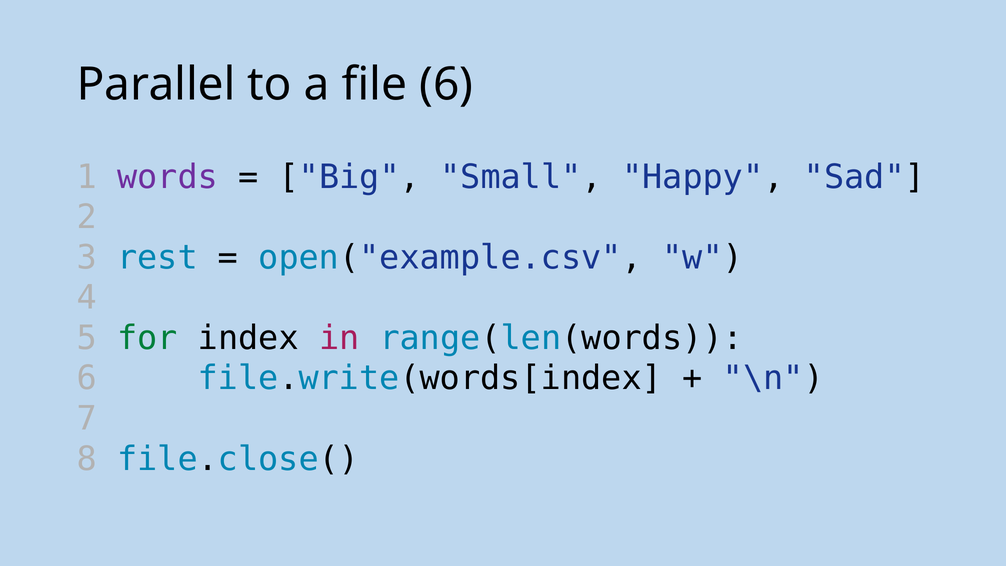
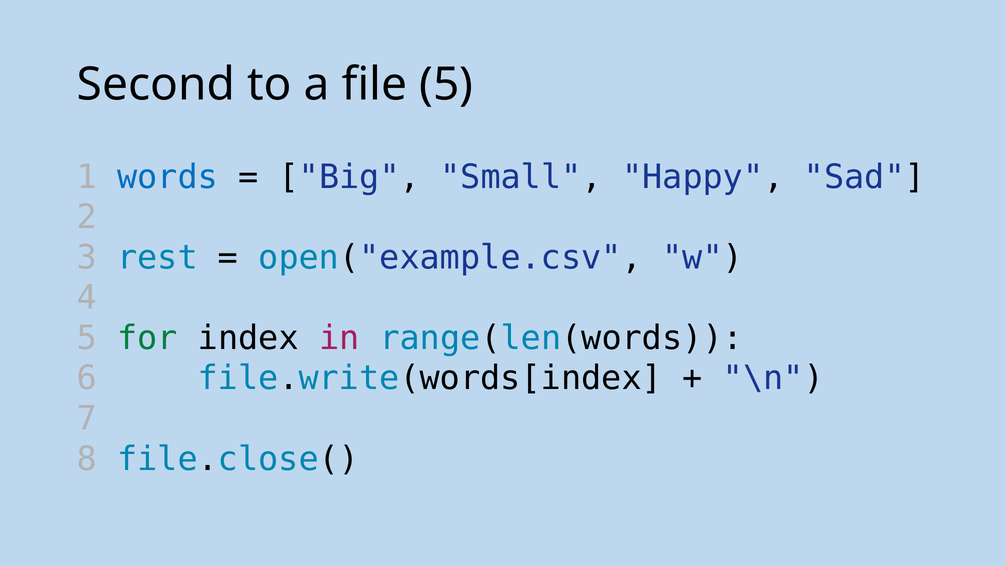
Parallel: Parallel -> Second (156, 85)
file 6: 6 -> 5 (446, 85)
words colour: purple -> blue (168, 177)
